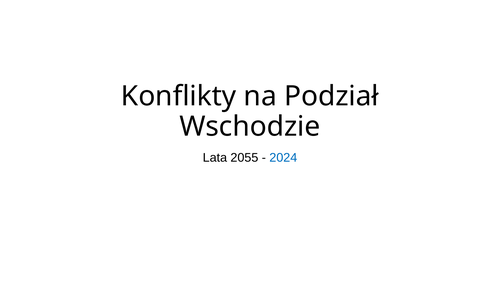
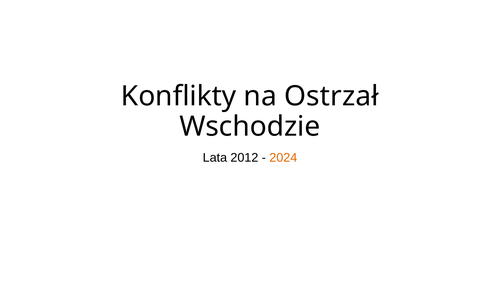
Podział: Podział -> Ostrzał (331, 96)
2055: 2055 -> 2012 (244, 158)
2024 colour: blue -> orange (283, 158)
